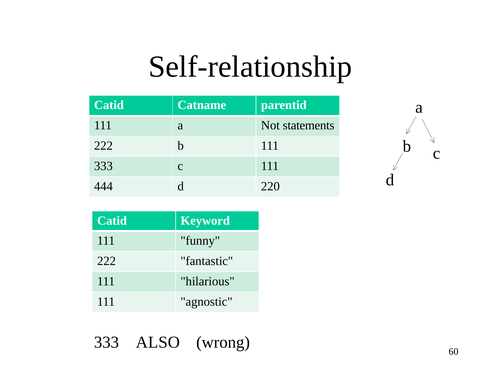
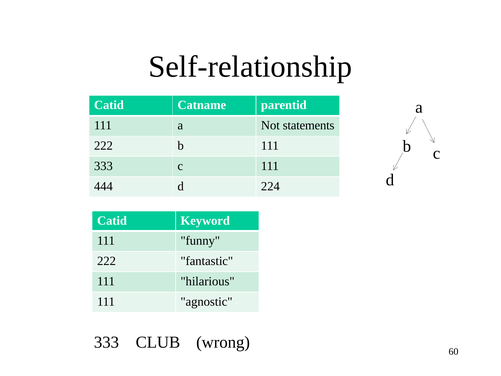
220: 220 -> 224 (270, 186)
ALSO: ALSO -> CLUB (158, 342)
